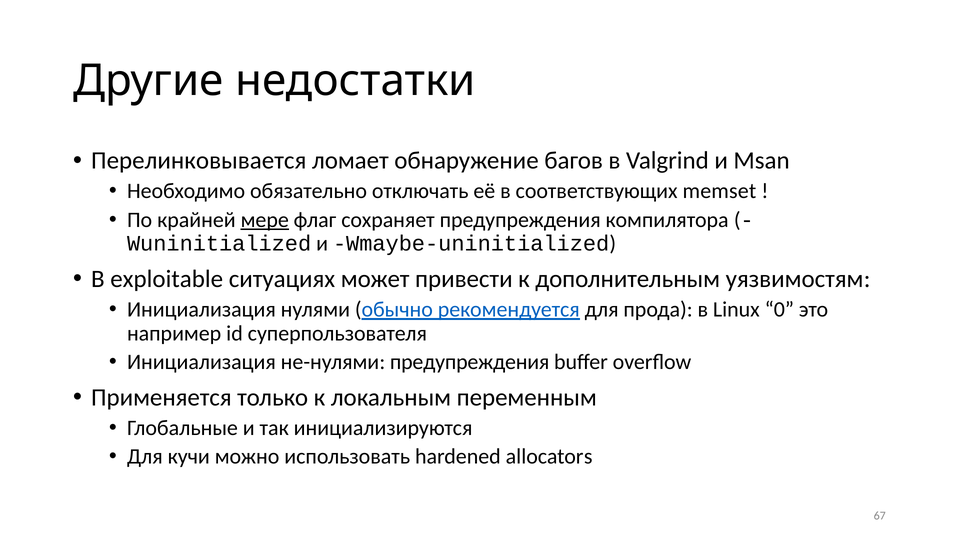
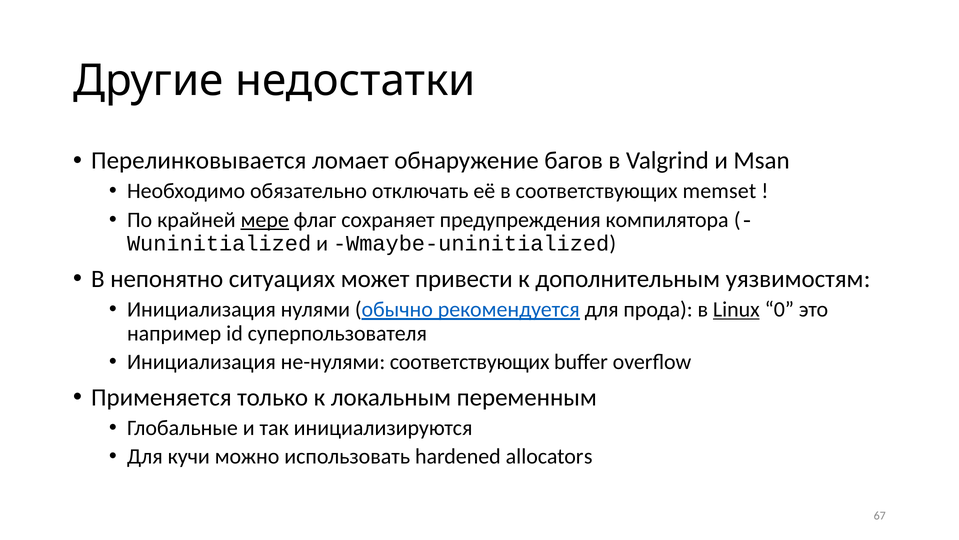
exploitable: exploitable -> непонятно (167, 279)
Linux underline: none -> present (736, 309)
не-нулями предупреждения: предупреждения -> соответствующих (470, 362)
